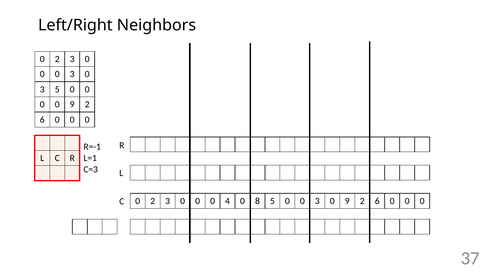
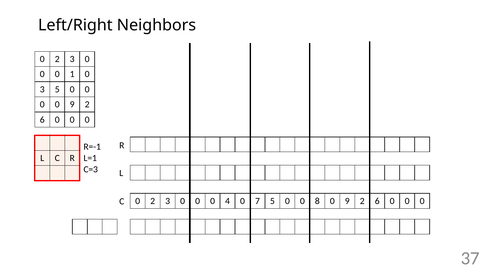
3: 3 -> 1 (72, 74)
8: 8 -> 7 (257, 202)
5 0 0 3: 3 -> 8 (317, 202)
